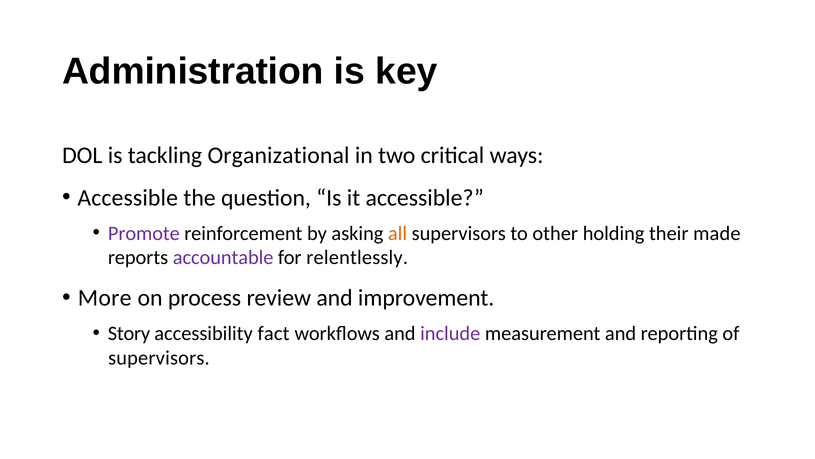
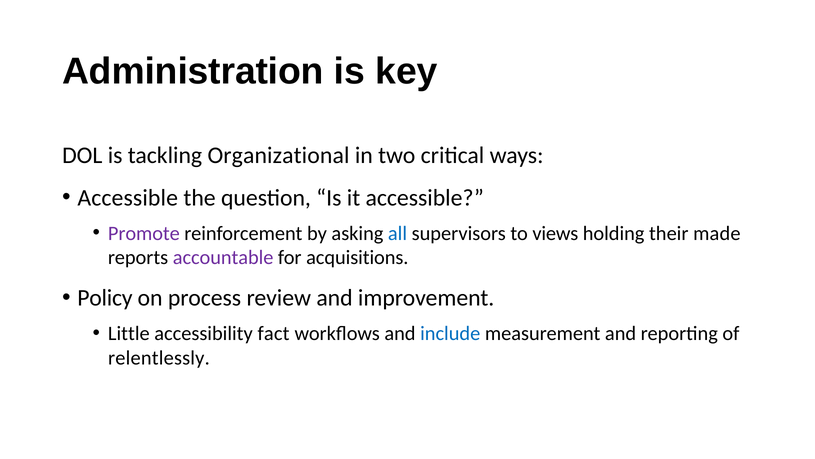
all colour: orange -> blue (398, 233)
other: other -> views (555, 233)
relentlessly: relentlessly -> acquisitions (357, 257)
More: More -> Policy (105, 298)
Story: Story -> Little (129, 333)
include colour: purple -> blue (450, 333)
supervisors: supervisors -> relentlessly (159, 358)
